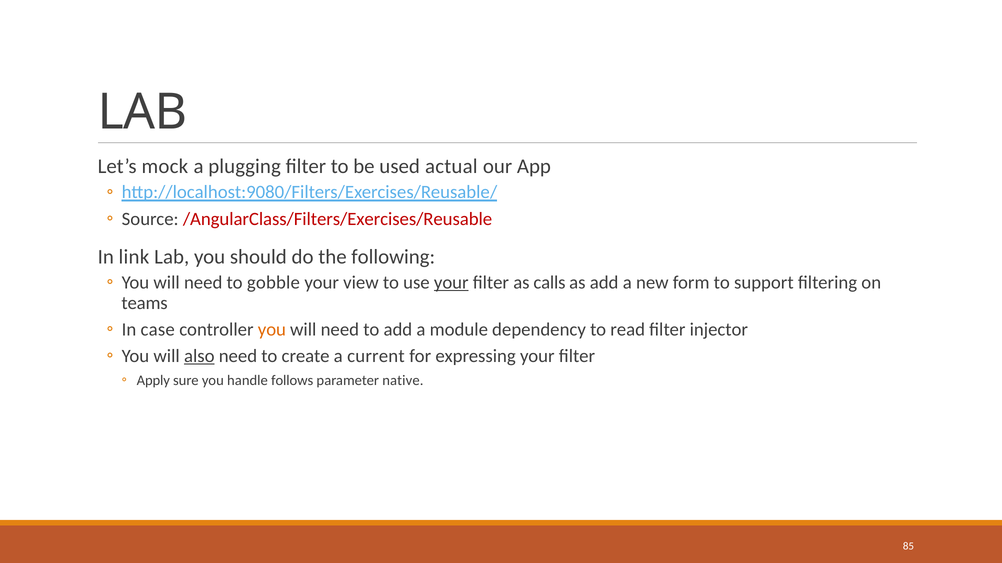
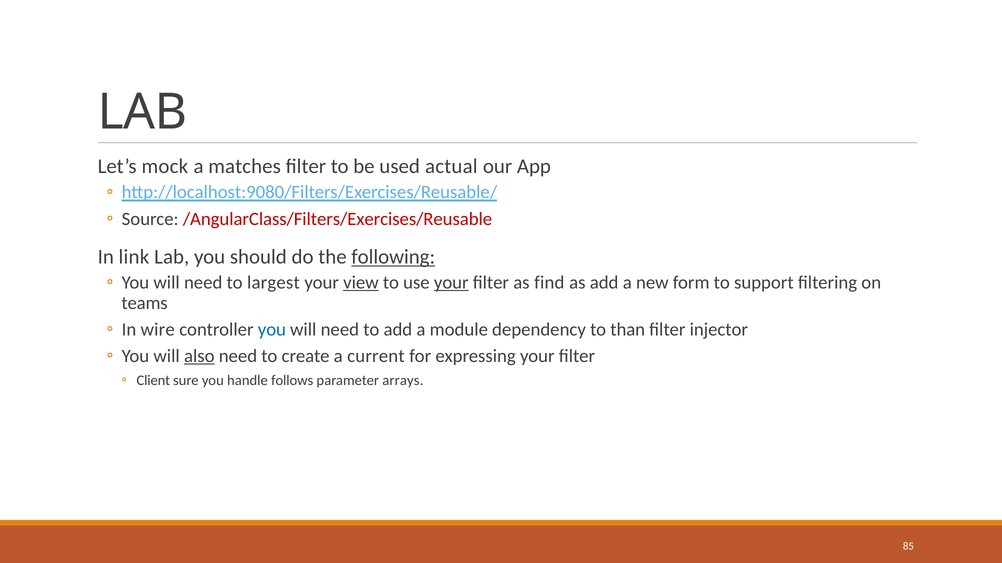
plugging: plugging -> matches (245, 167)
following underline: none -> present (393, 257)
gobble: gobble -> largest (273, 283)
view underline: none -> present (361, 283)
calls: calls -> find (549, 283)
case: case -> wire (158, 330)
you colour: orange -> blue (272, 330)
read: read -> than (628, 330)
Apply: Apply -> Client (153, 381)
native: native -> arrays (403, 381)
